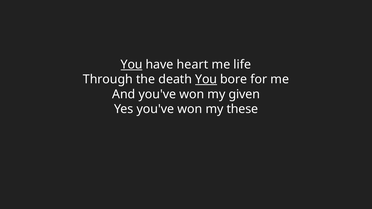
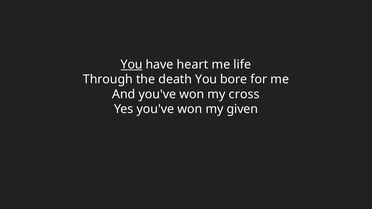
You underline: present -> none (206, 79)
given: given -> cross (244, 94)
these: these -> given (242, 109)
